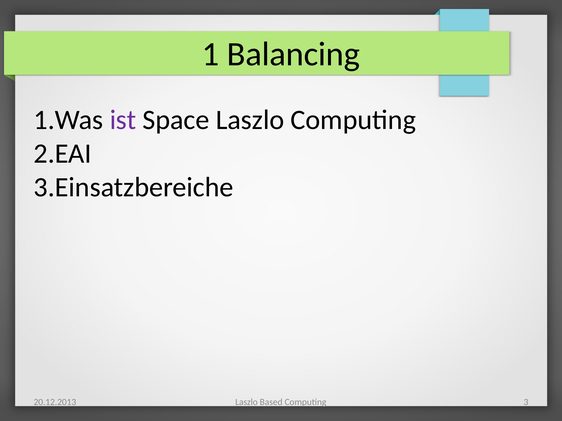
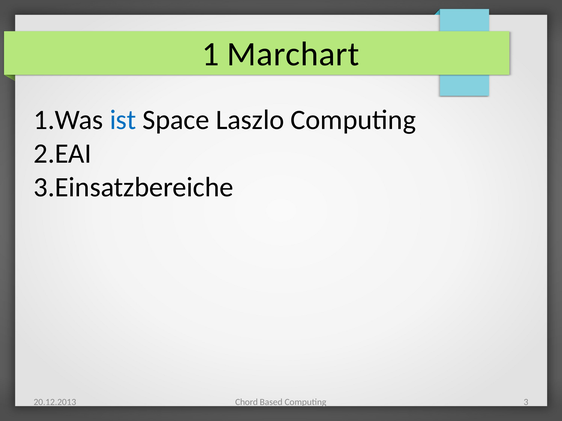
Balancing: Balancing -> Marchart (293, 54)
ist colour: purple -> blue (123, 120)
20.12.2013 Laszlo: Laszlo -> Chord (247, 403)
